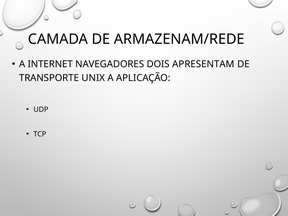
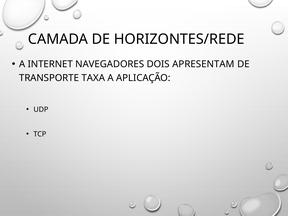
ARMAZENAM/REDE: ARMAZENAM/REDE -> HORIZONTES/REDE (179, 39)
UNIX: UNIX -> TAXA (93, 78)
